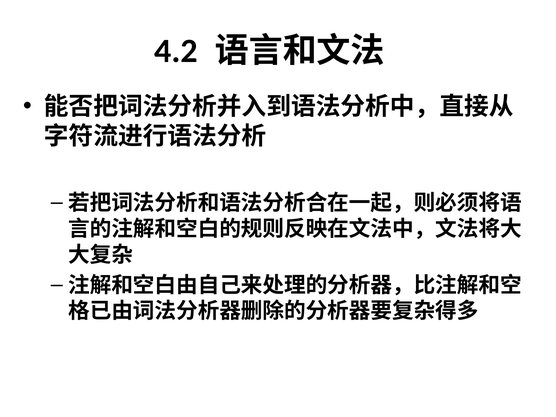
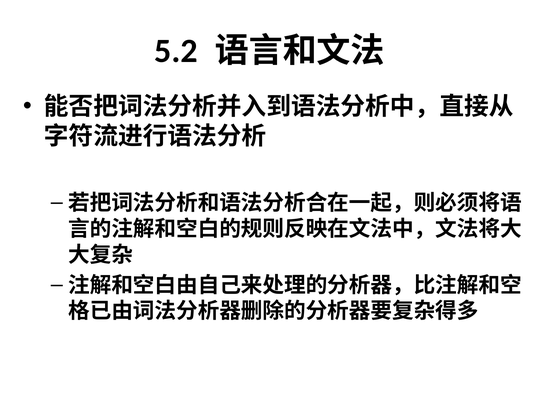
4.2: 4.2 -> 5.2 (176, 51)
